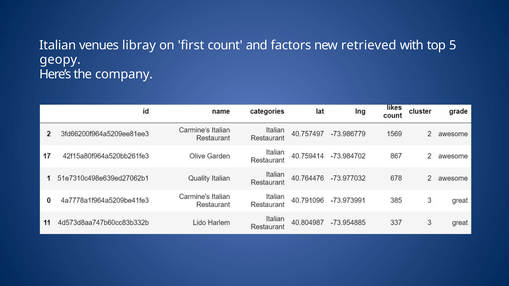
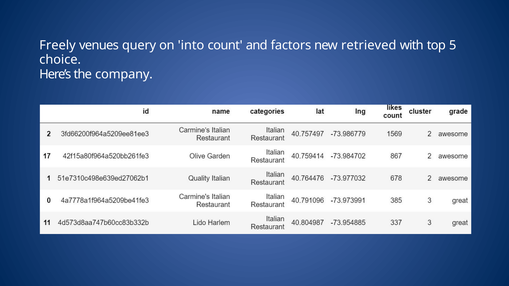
Italian: Italian -> Freely (58, 45)
libray: libray -> query (139, 45)
first: first -> into (191, 45)
geopy: geopy -> choice (60, 60)
